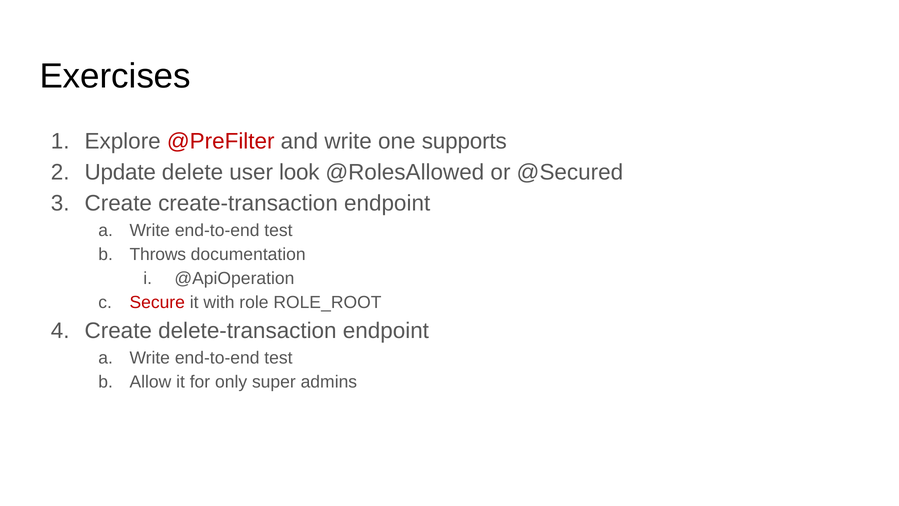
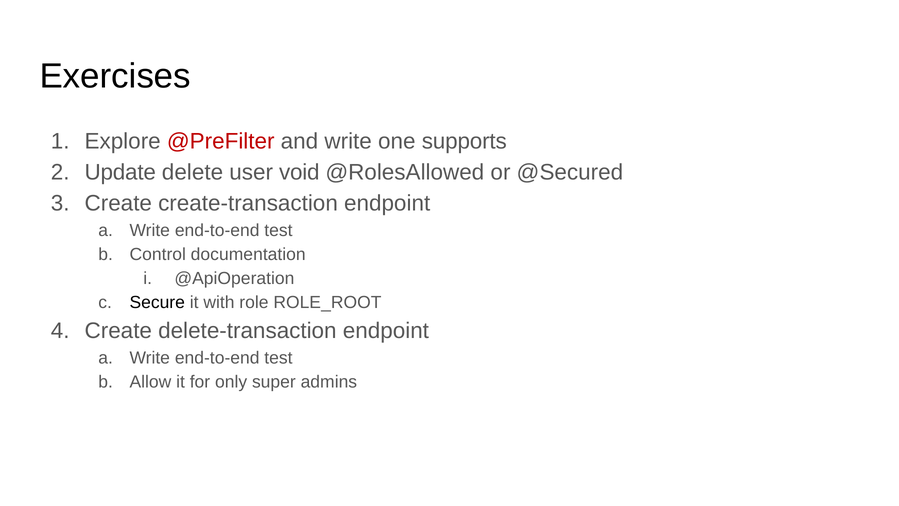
look: look -> void (299, 172)
Throws: Throws -> Control (158, 254)
Secure colour: red -> black (157, 302)
